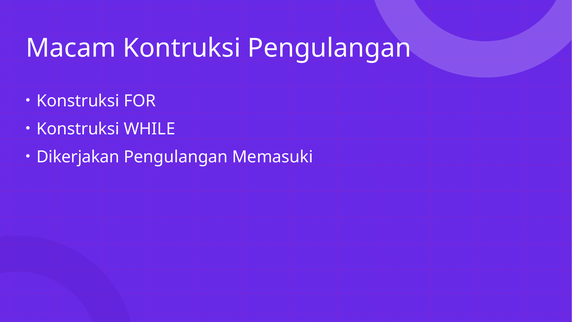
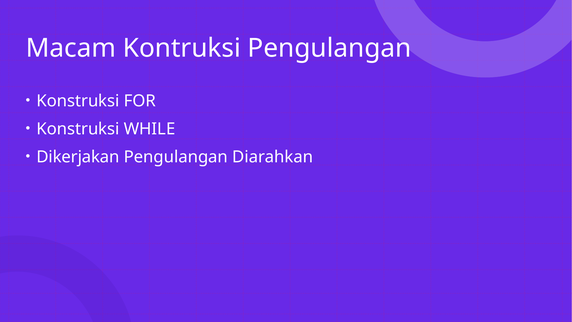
Memasuki: Memasuki -> Diarahkan (273, 157)
